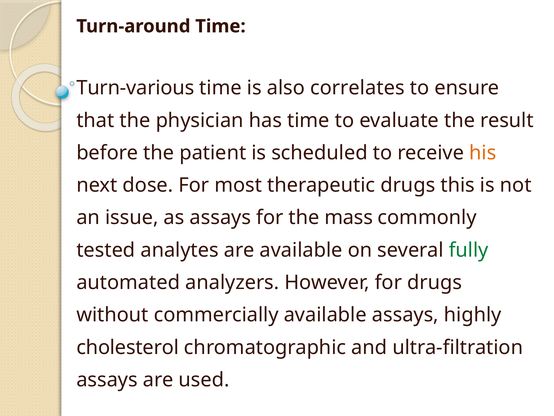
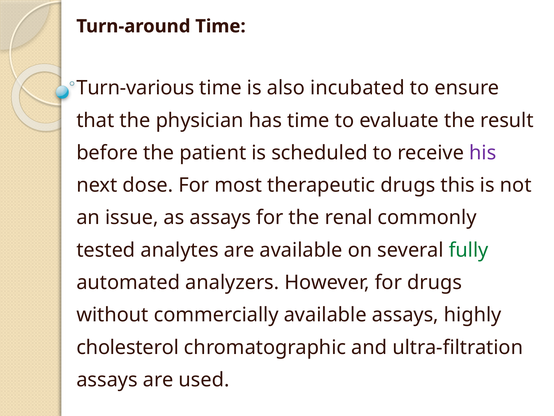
correlates: correlates -> incubated (357, 88)
his colour: orange -> purple (483, 153)
mass: mass -> renal (349, 217)
